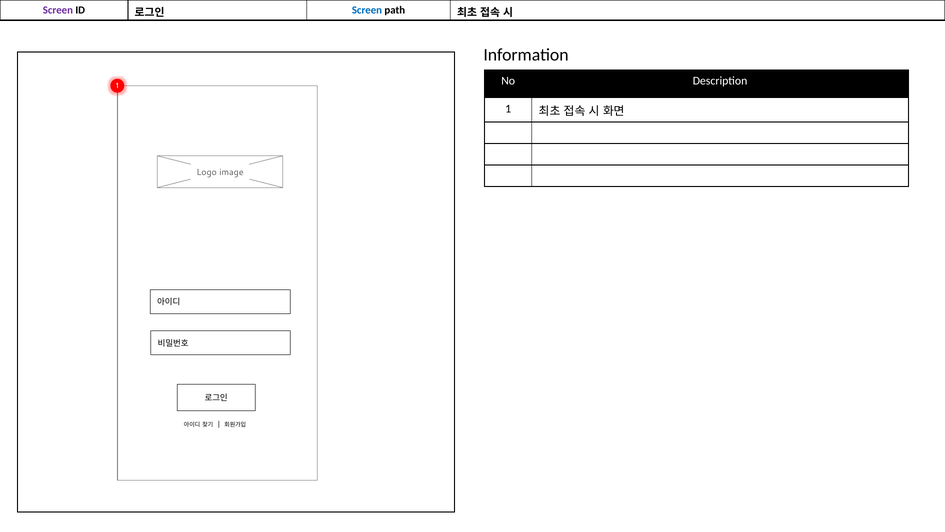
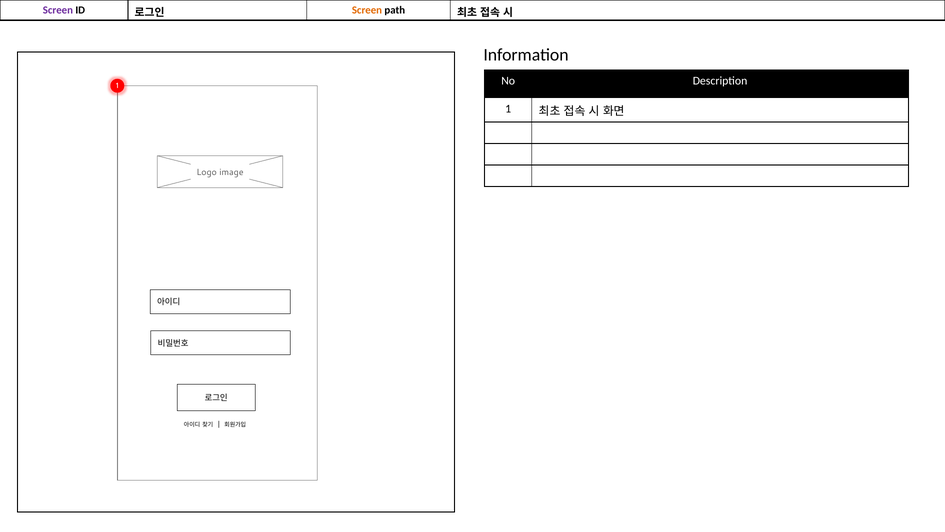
Screen colour: blue -> orange (367, 10)
